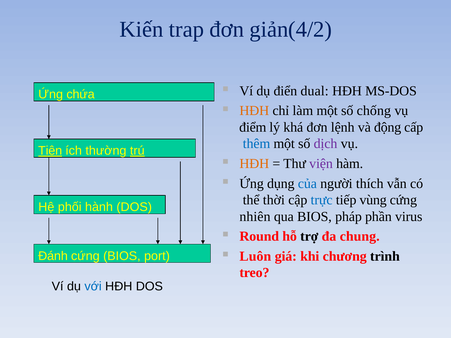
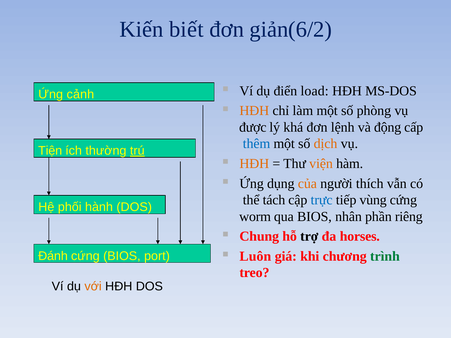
trap: trap -> biết (186, 29)
giản(4/2: giản(4/2 -> giản(6/2 (291, 29)
dual: dual -> load (315, 91)
chứa: chứa -> cảnh (80, 94)
chống: chống -> phòng (374, 111)
điểm: điểm -> được (253, 127)
dịch colour: purple -> orange (325, 144)
Tiện underline: present -> none (50, 151)
viện colour: purple -> orange (321, 164)
của colour: blue -> orange (307, 184)
thời: thời -> tách (274, 200)
nhiên: nhiên -> worm (255, 217)
pháp: pháp -> nhân (348, 217)
virus: virus -> riêng (409, 217)
Round: Round -> Chung (259, 237)
chung: chung -> horses (360, 237)
trình colour: black -> green (385, 256)
với colour: blue -> orange (93, 287)
